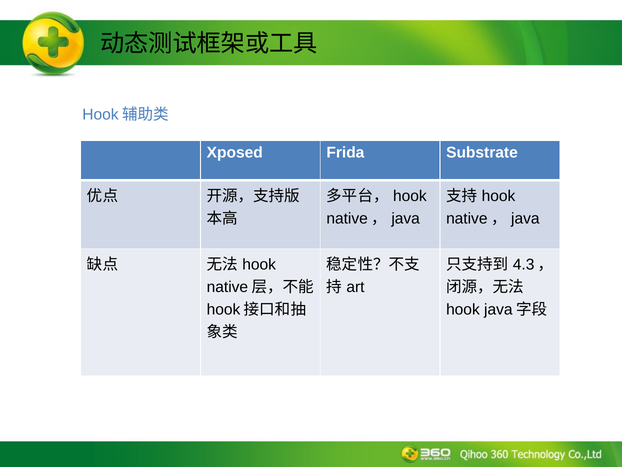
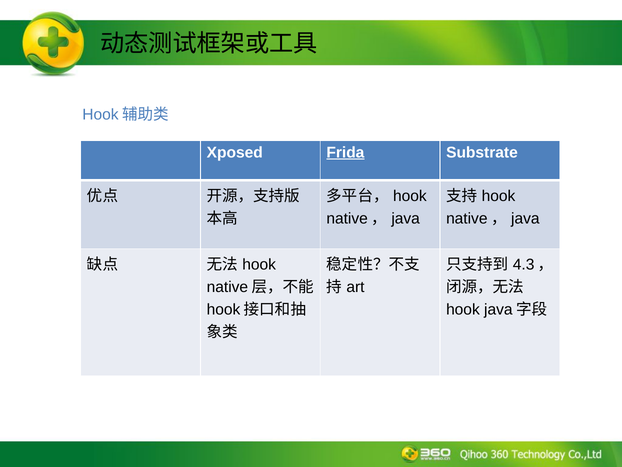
Frida underline: none -> present (345, 152)
